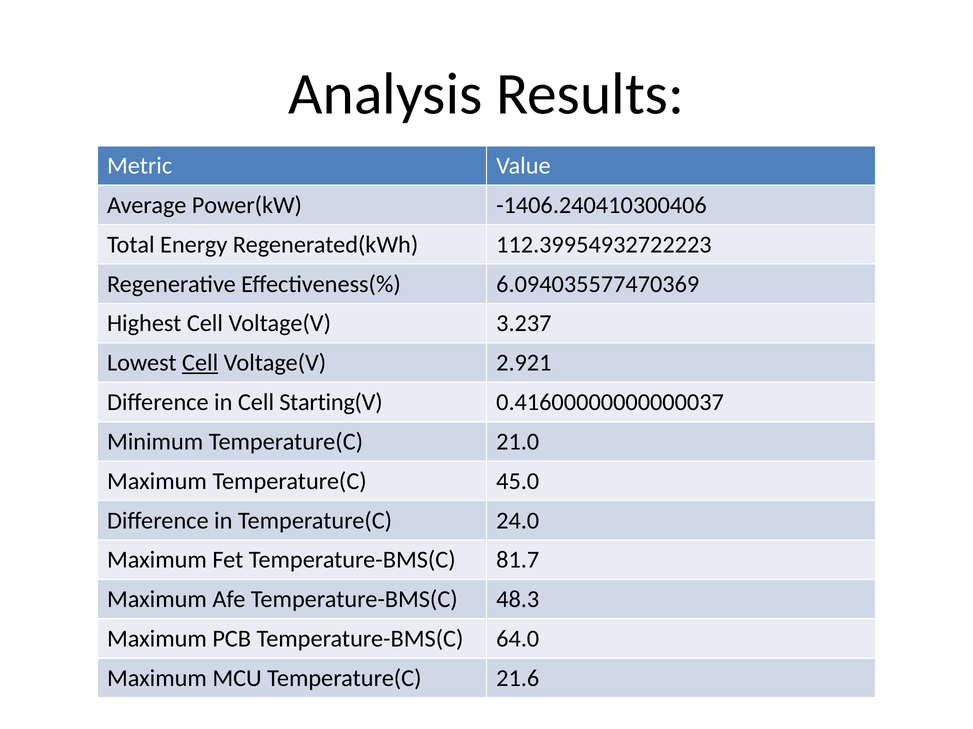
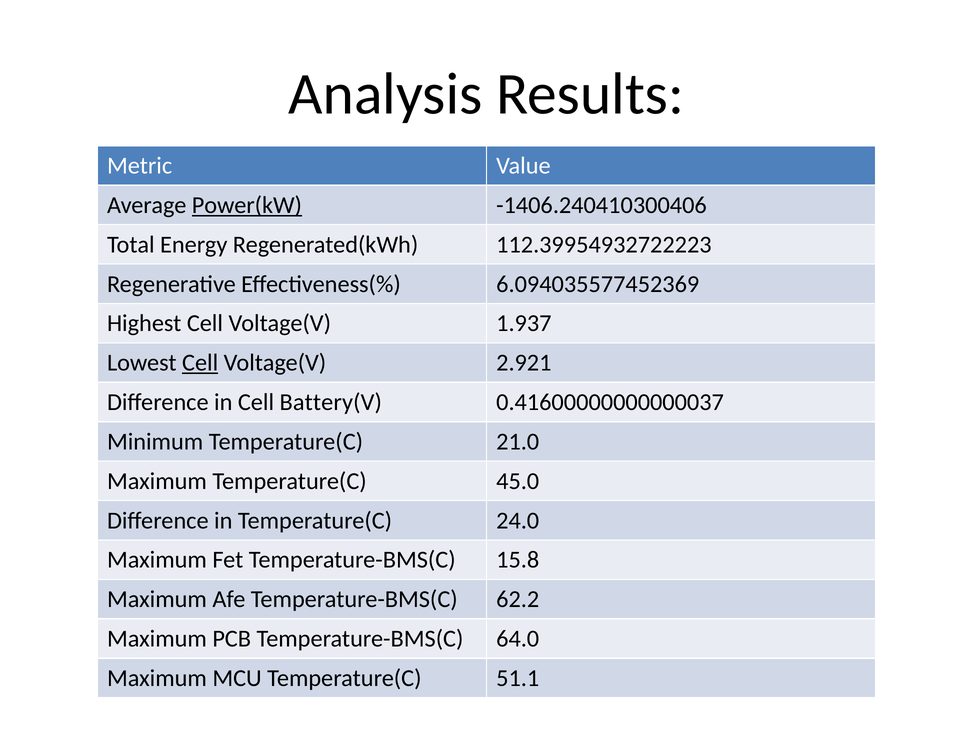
Power(kW underline: none -> present (247, 205)
6.094035577470369: 6.094035577470369 -> 6.094035577452369 (598, 284)
3.237: 3.237 -> 1.937 (524, 324)
Starting(V: Starting(V -> Battery(V (331, 403)
81.7: 81.7 -> 15.8 (518, 561)
48.3: 48.3 -> 62.2 (518, 600)
21.6: 21.6 -> 51.1 (518, 679)
